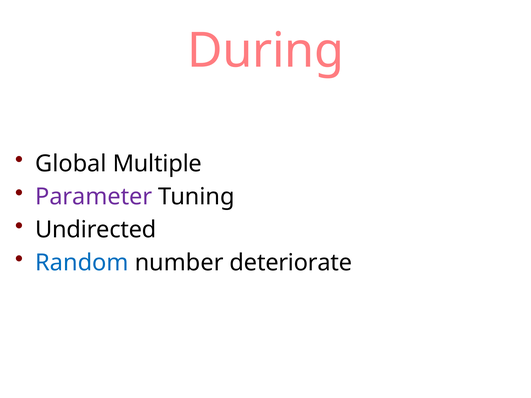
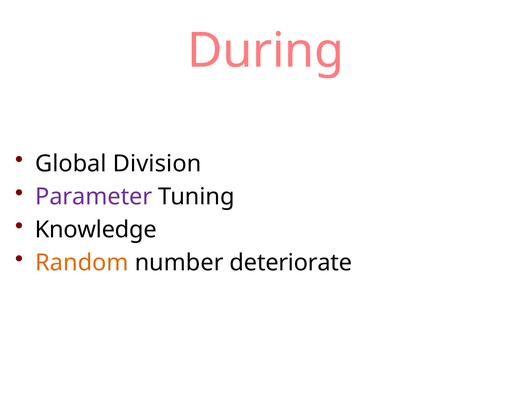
Multiple: Multiple -> Division (157, 164)
Undirected: Undirected -> Knowledge (96, 230)
Random colour: blue -> orange (82, 263)
